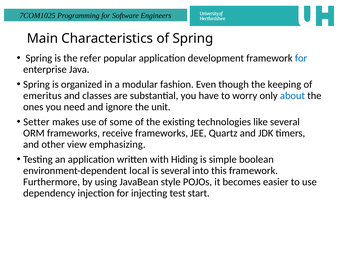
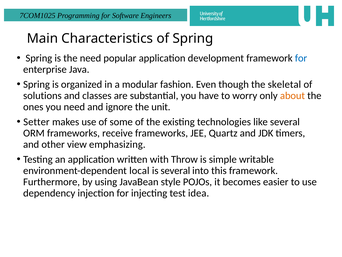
the refer: refer -> need (90, 58)
keeping: keeping -> skeletal (284, 84)
emeritus: emeritus -> solutions (42, 95)
about colour: blue -> orange (292, 95)
Hiding: Hiding -> Throw (184, 159)
boolean: boolean -> writable (256, 159)
start: start -> idea (199, 193)
